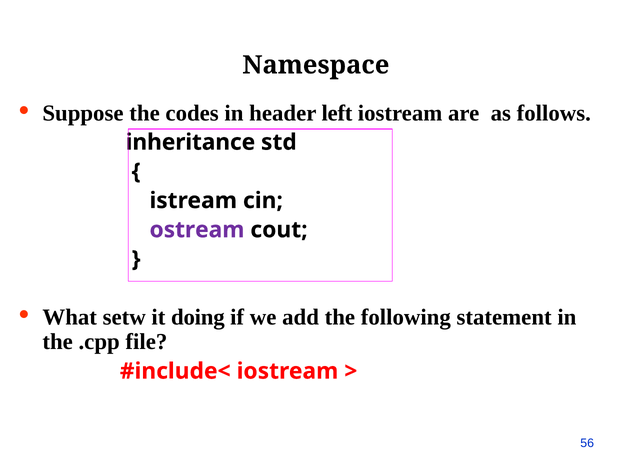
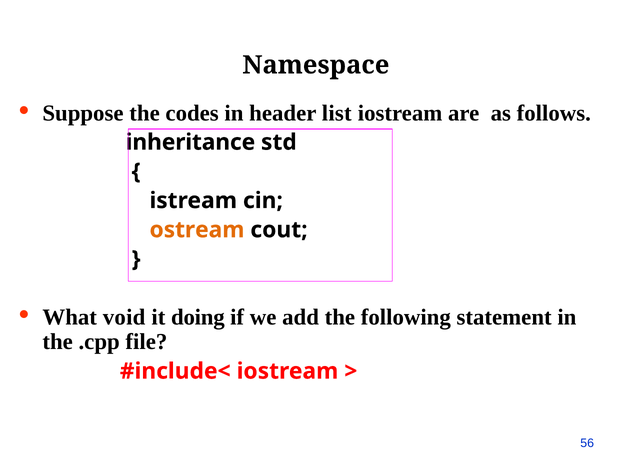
left: left -> list (337, 113)
ostream colour: purple -> orange (197, 230)
setw: setw -> void (124, 317)
